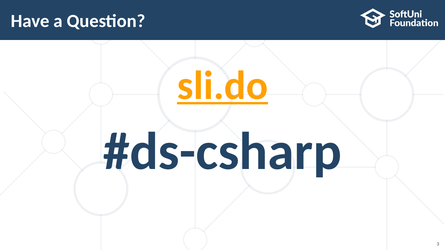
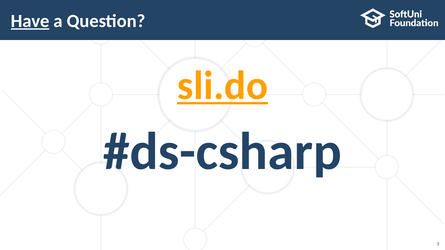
Have underline: none -> present (30, 21)
